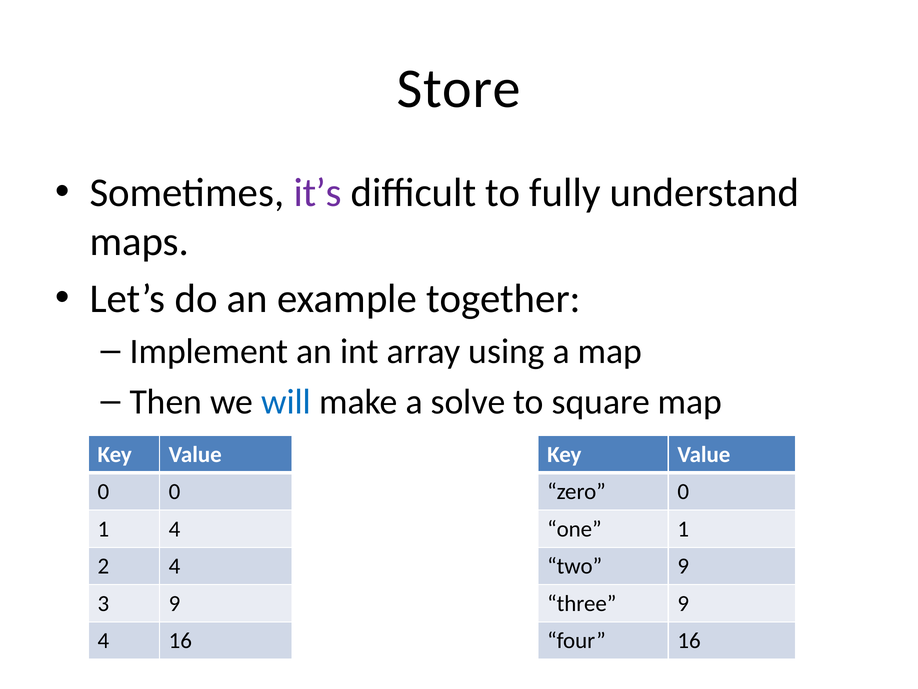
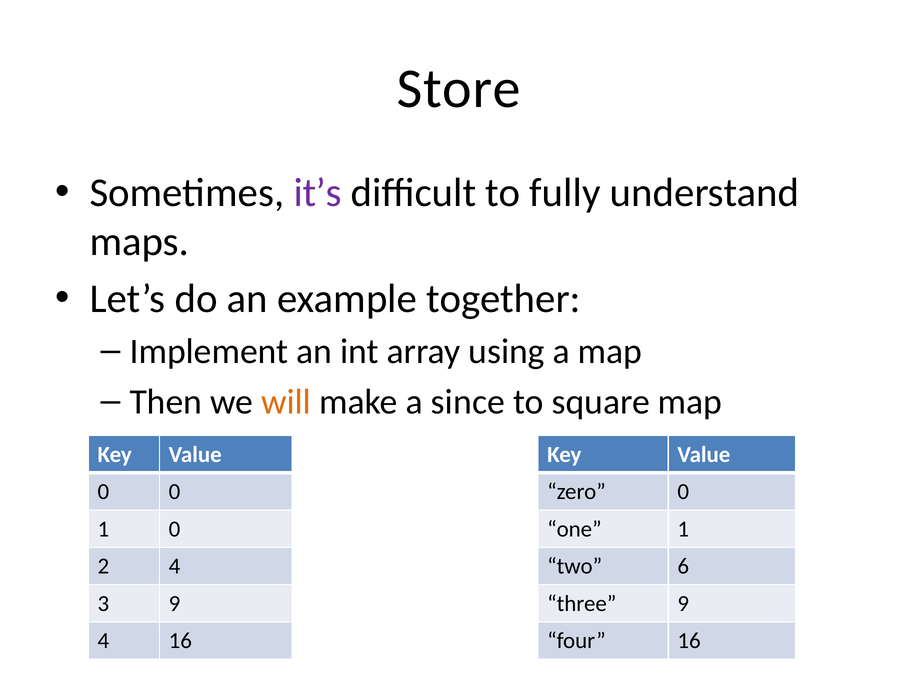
will colour: blue -> orange (286, 401)
solve: solve -> since (468, 401)
1 4: 4 -> 0 (175, 529)
two 9: 9 -> 6 (683, 566)
